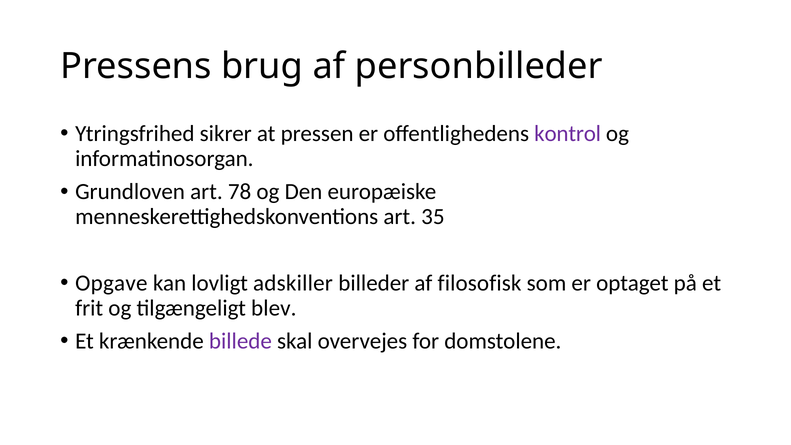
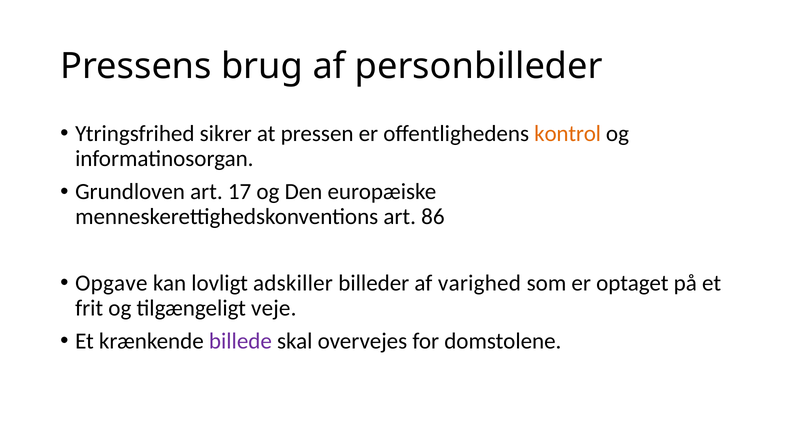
kontrol colour: purple -> orange (568, 134)
78: 78 -> 17 (240, 192)
35: 35 -> 86 (433, 217)
filosofisk: filosofisk -> varighed (479, 283)
blev: blev -> veje (274, 308)
